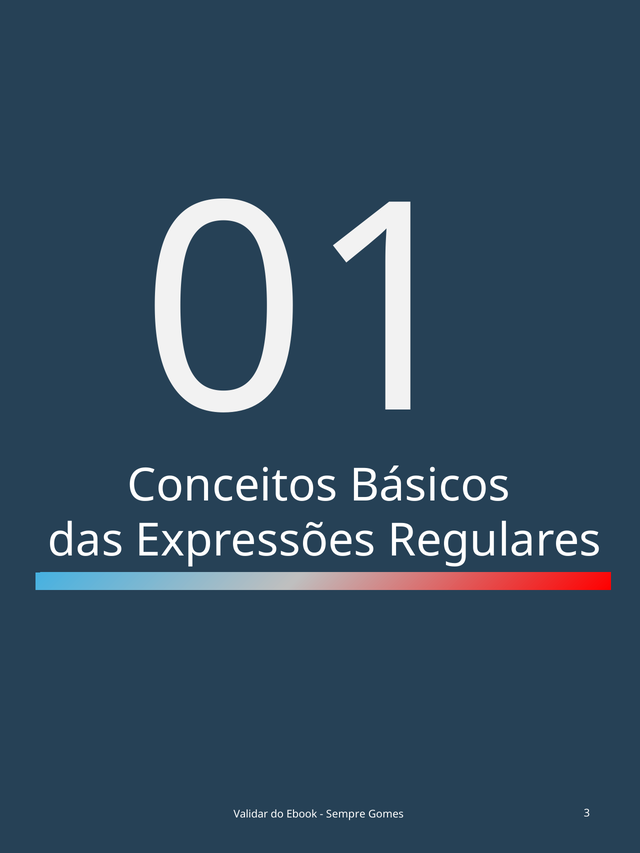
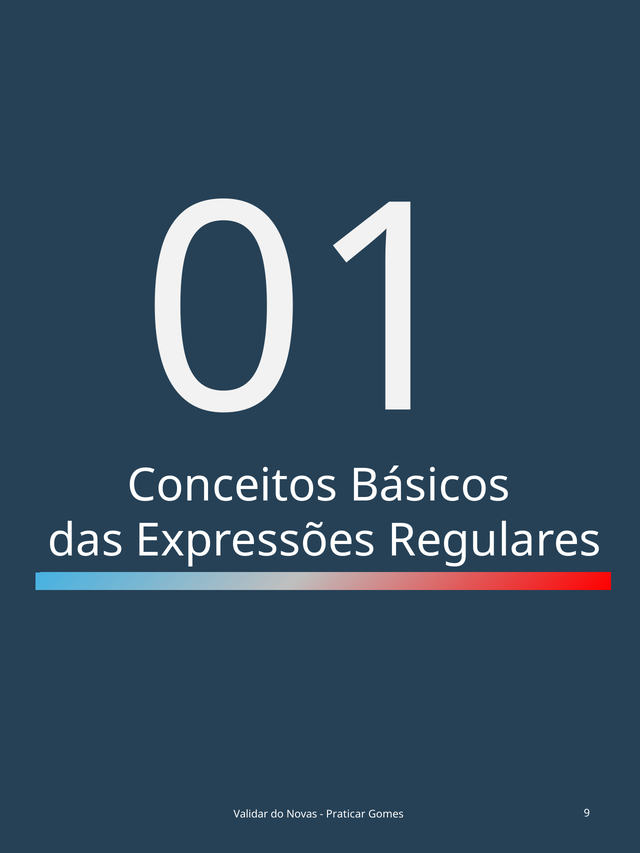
Ebook: Ebook -> Novas (302, 814)
Sempre: Sempre -> Praticar (346, 814)
3: 3 -> 9 (587, 814)
